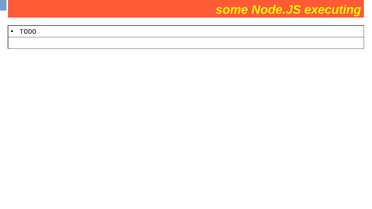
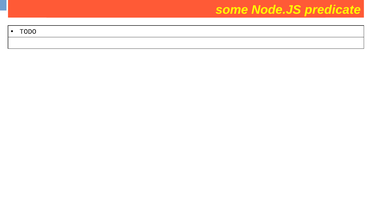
executing: executing -> predicate (333, 10)
